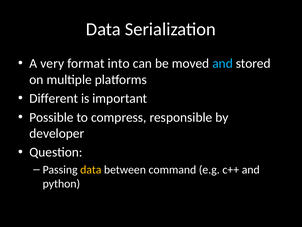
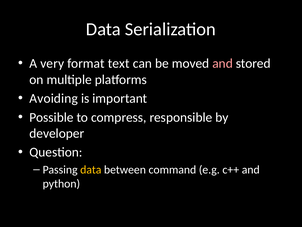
into: into -> text (119, 63)
and colour: light blue -> pink (223, 63)
Different: Different -> Avoiding (54, 98)
